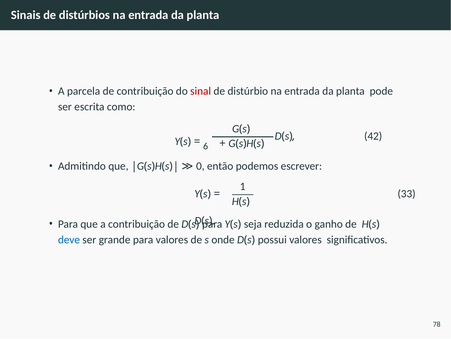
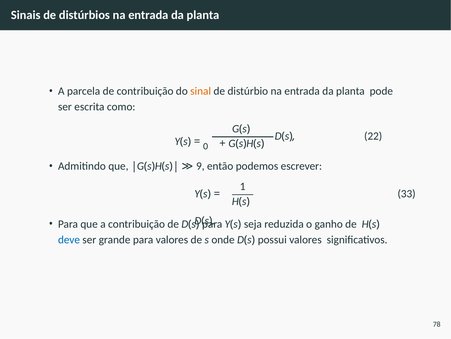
sinal colour: red -> orange (201, 91)
42: 42 -> 22 (373, 136)
6: 6 -> 0 (206, 146)
0: 0 -> 9 (200, 166)
